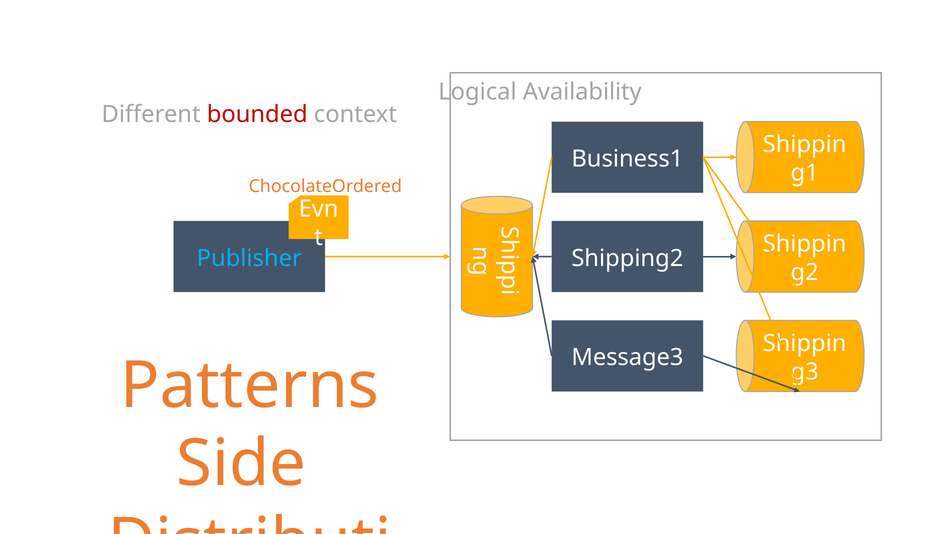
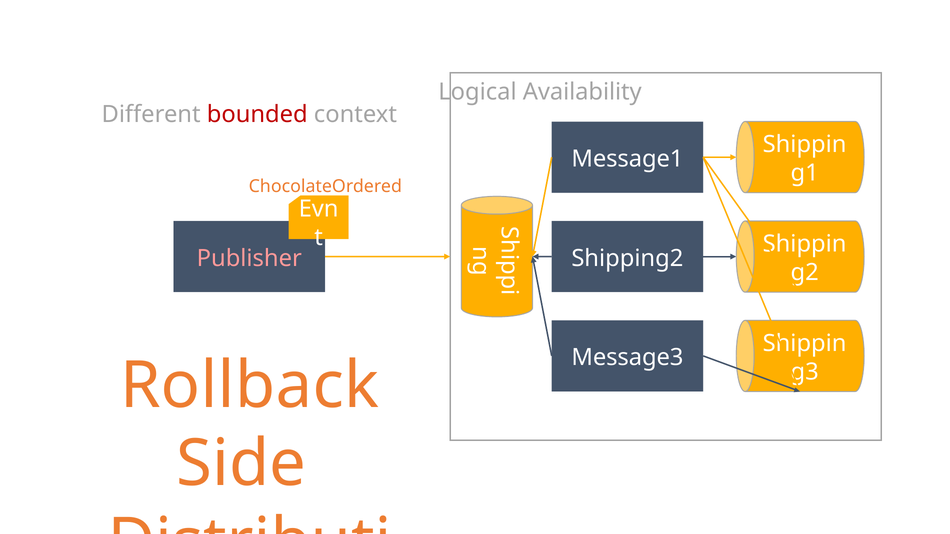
Business1: Business1 -> Message1 (627, 159)
Publisher colour: light blue -> pink (249, 258)
Patterns: Patterns -> Rollback (250, 386)
